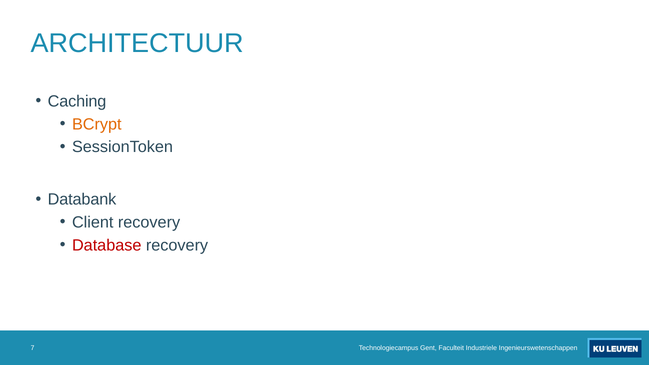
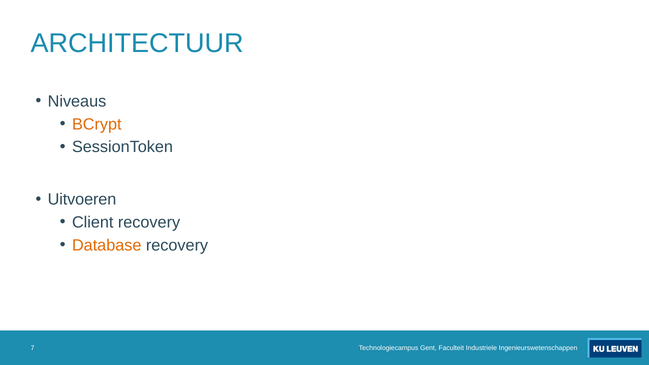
Caching: Caching -> Niveaus (77, 101)
Databank: Databank -> Uitvoeren (82, 200)
Database colour: red -> orange (107, 245)
